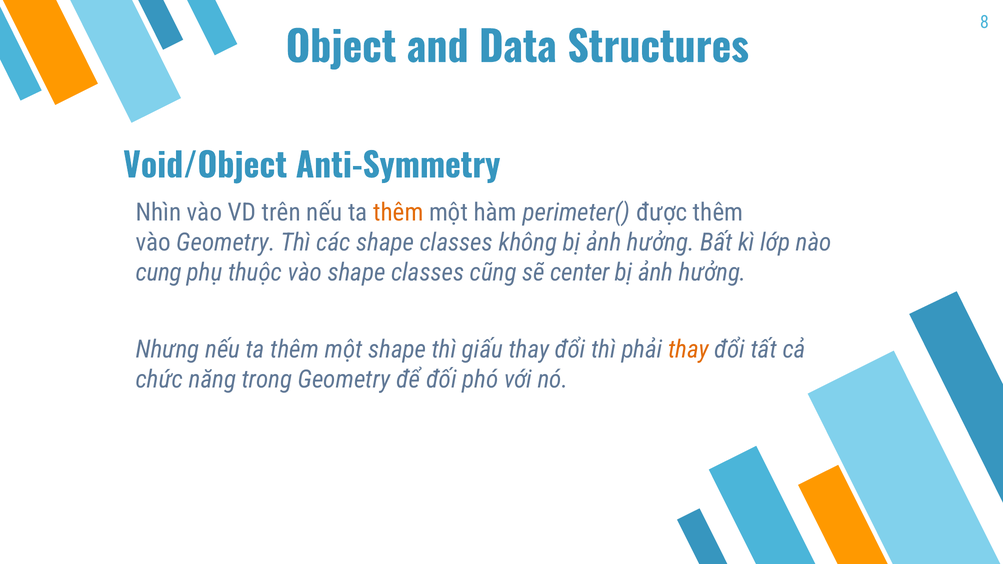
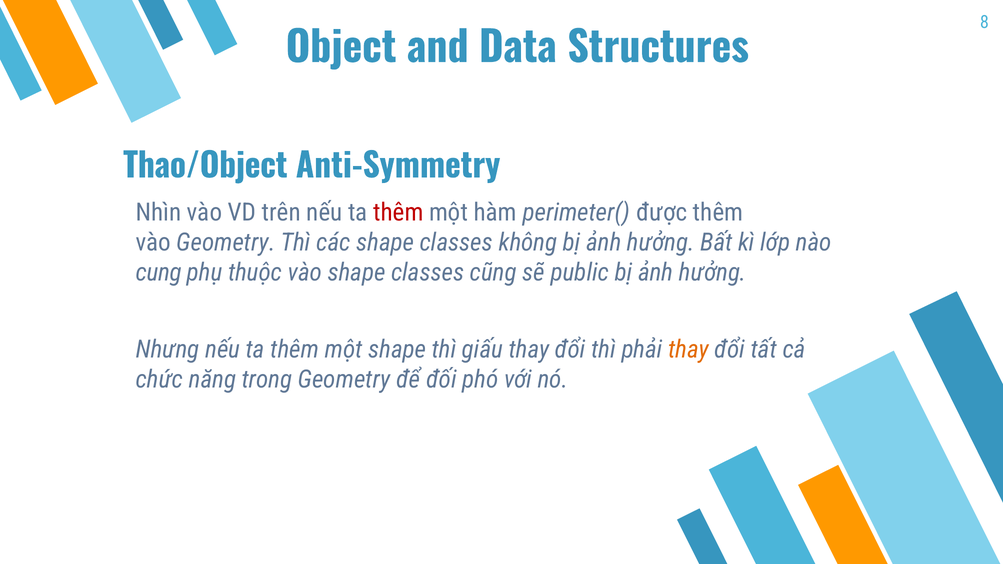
Void/Object: Void/Object -> Thao/Object (205, 166)
thêm colour: orange -> red (398, 213)
center: center -> public (580, 273)
